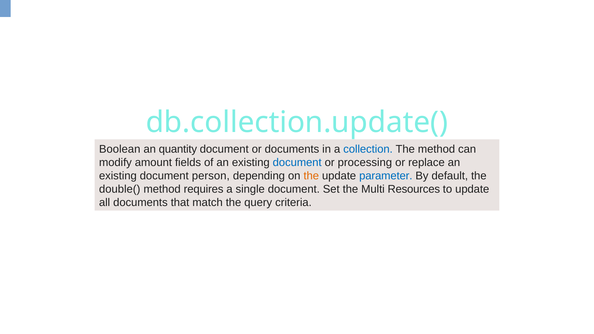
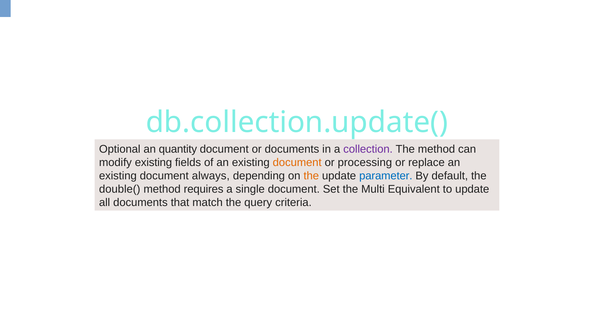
Boolean: Boolean -> Optional (120, 149)
collection colour: blue -> purple (368, 149)
modify amount: amount -> existing (153, 162)
document colour: blue -> orange (297, 162)
person: person -> always (211, 176)
Resources: Resources -> Equivalent (414, 189)
